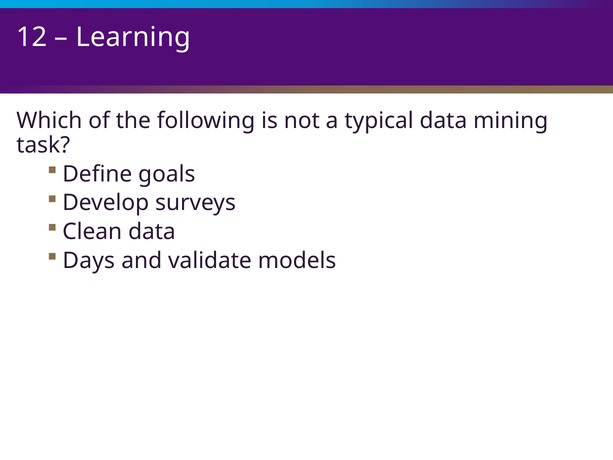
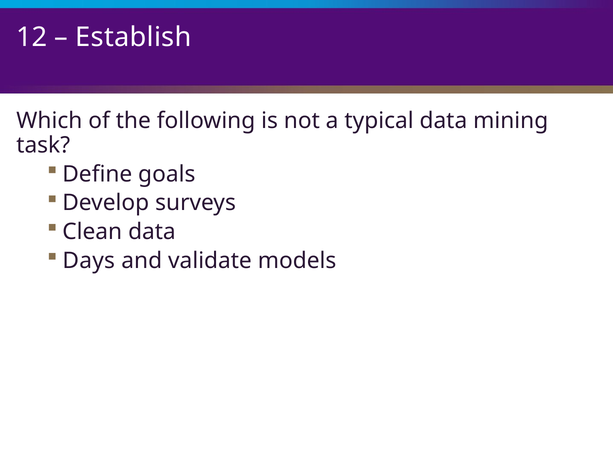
Learning: Learning -> Establish (133, 37)
